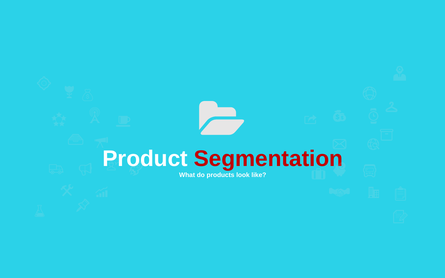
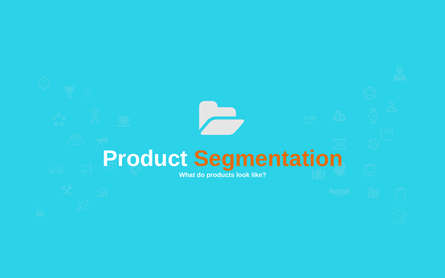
Segmentation colour: red -> orange (268, 159)
